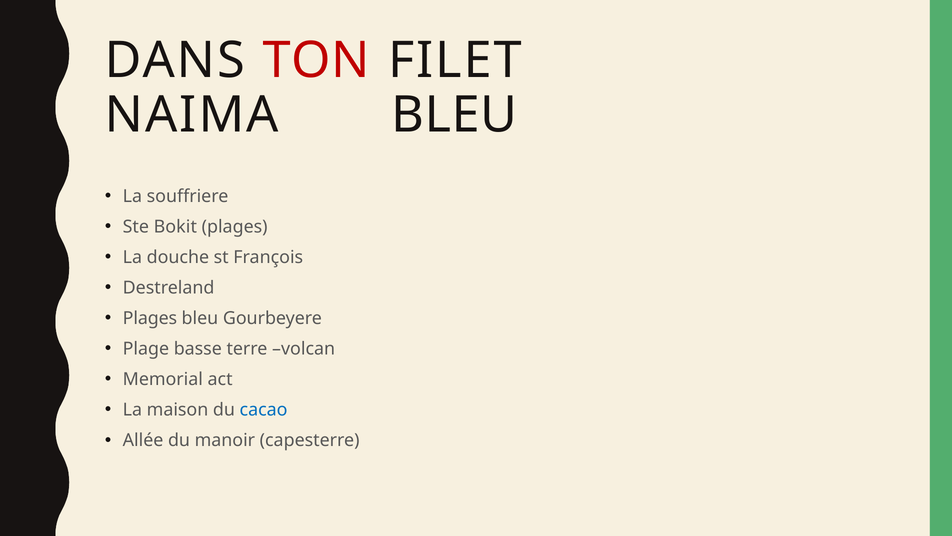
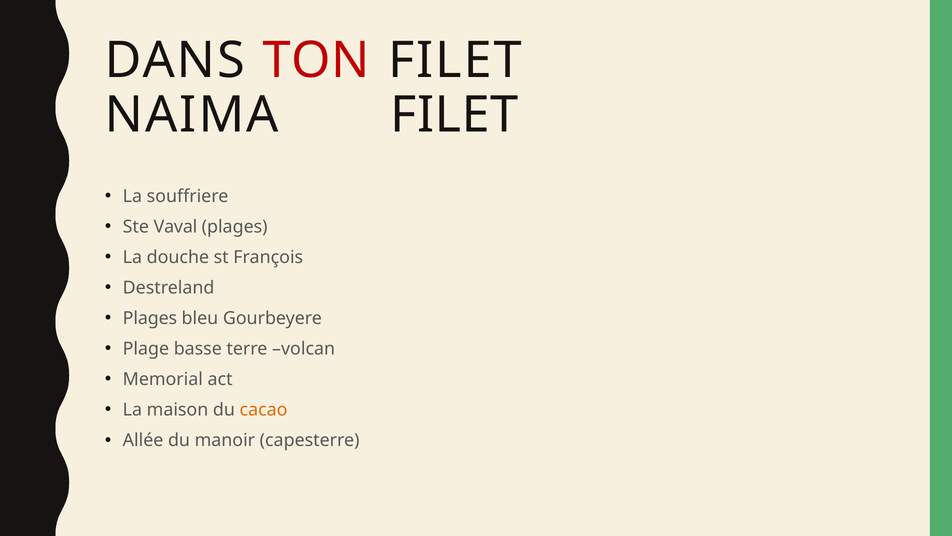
NAIMA BLEU: BLEU -> FILET (454, 115)
Bokit: Bokit -> Vaval (175, 227)
cacao colour: blue -> orange (264, 410)
